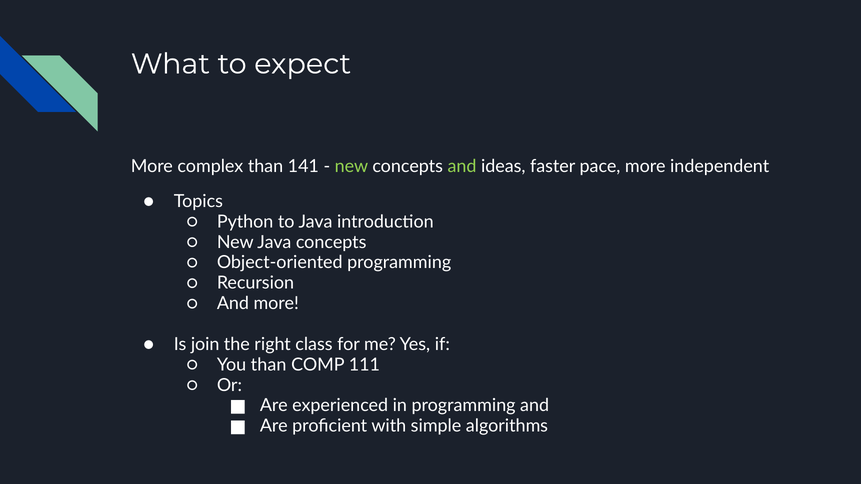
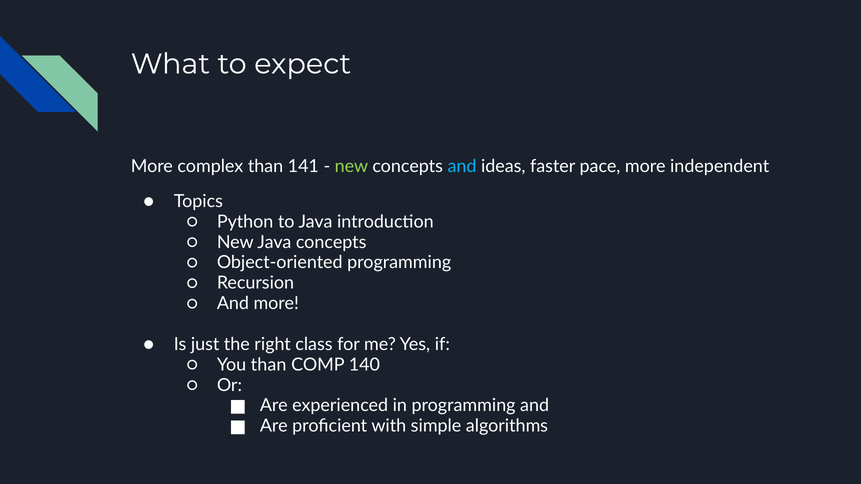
and colour: light green -> light blue (462, 167)
join: join -> just (205, 345)
111: 111 -> 140 (364, 365)
